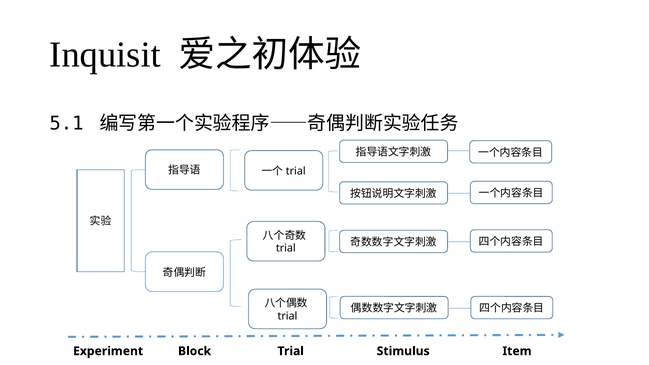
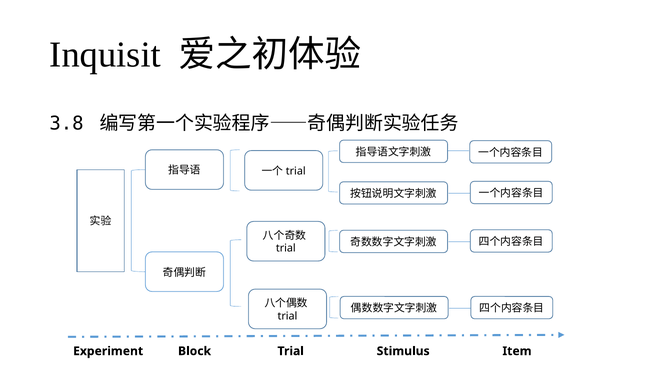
5.1: 5.1 -> 3.8 (67, 124)
